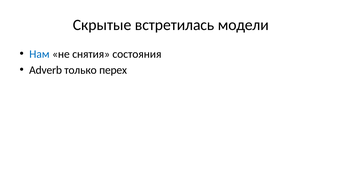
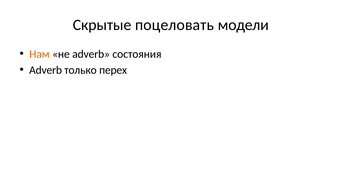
встретилась: встретилась -> поцеловать (175, 25)
Нам colour: blue -> orange (39, 54)
не снятия: снятия -> adverb (91, 54)
